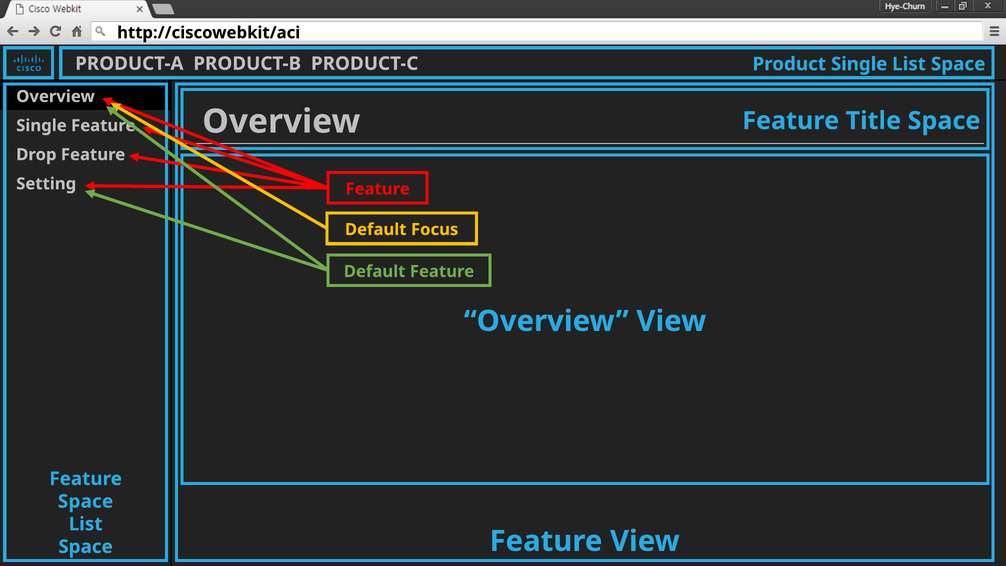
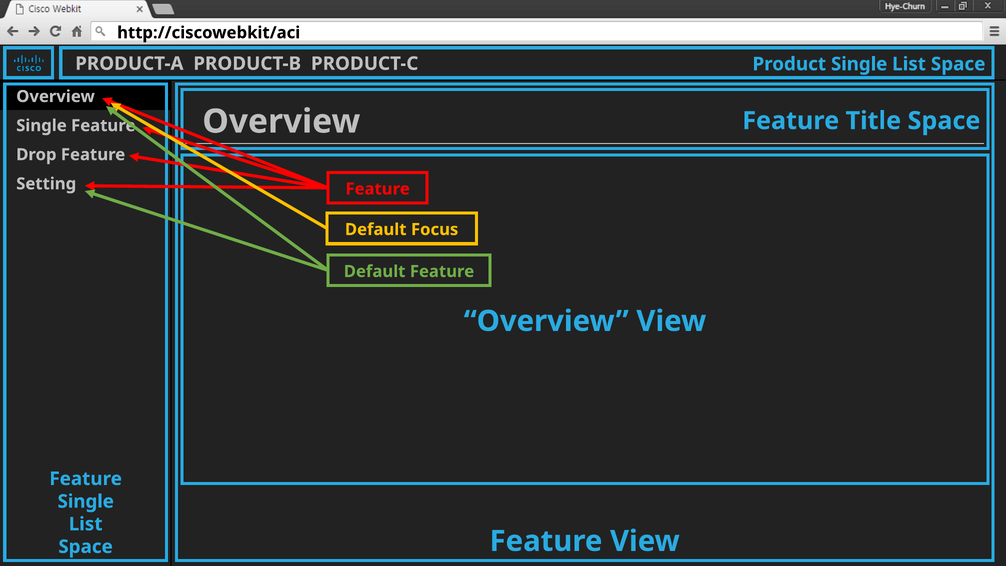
Space: Space -> Single (86, 501)
